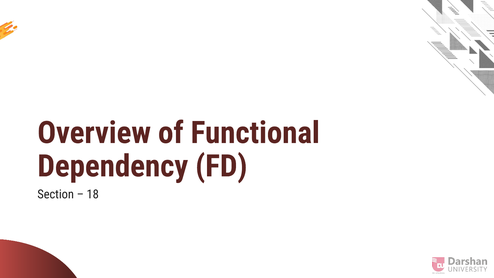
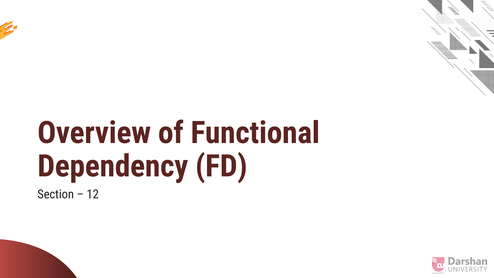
18: 18 -> 12 (93, 194)
